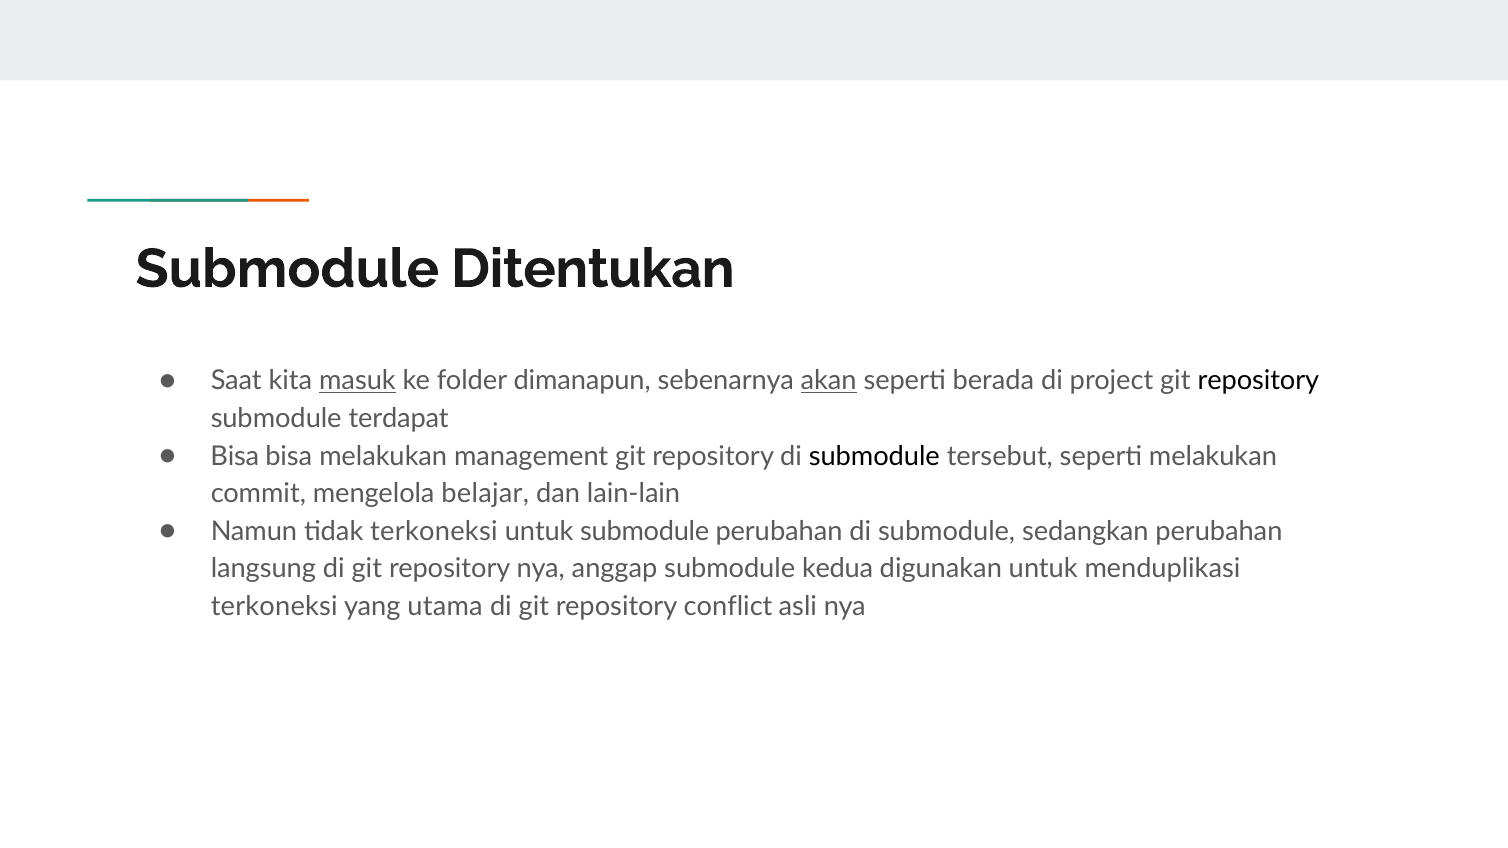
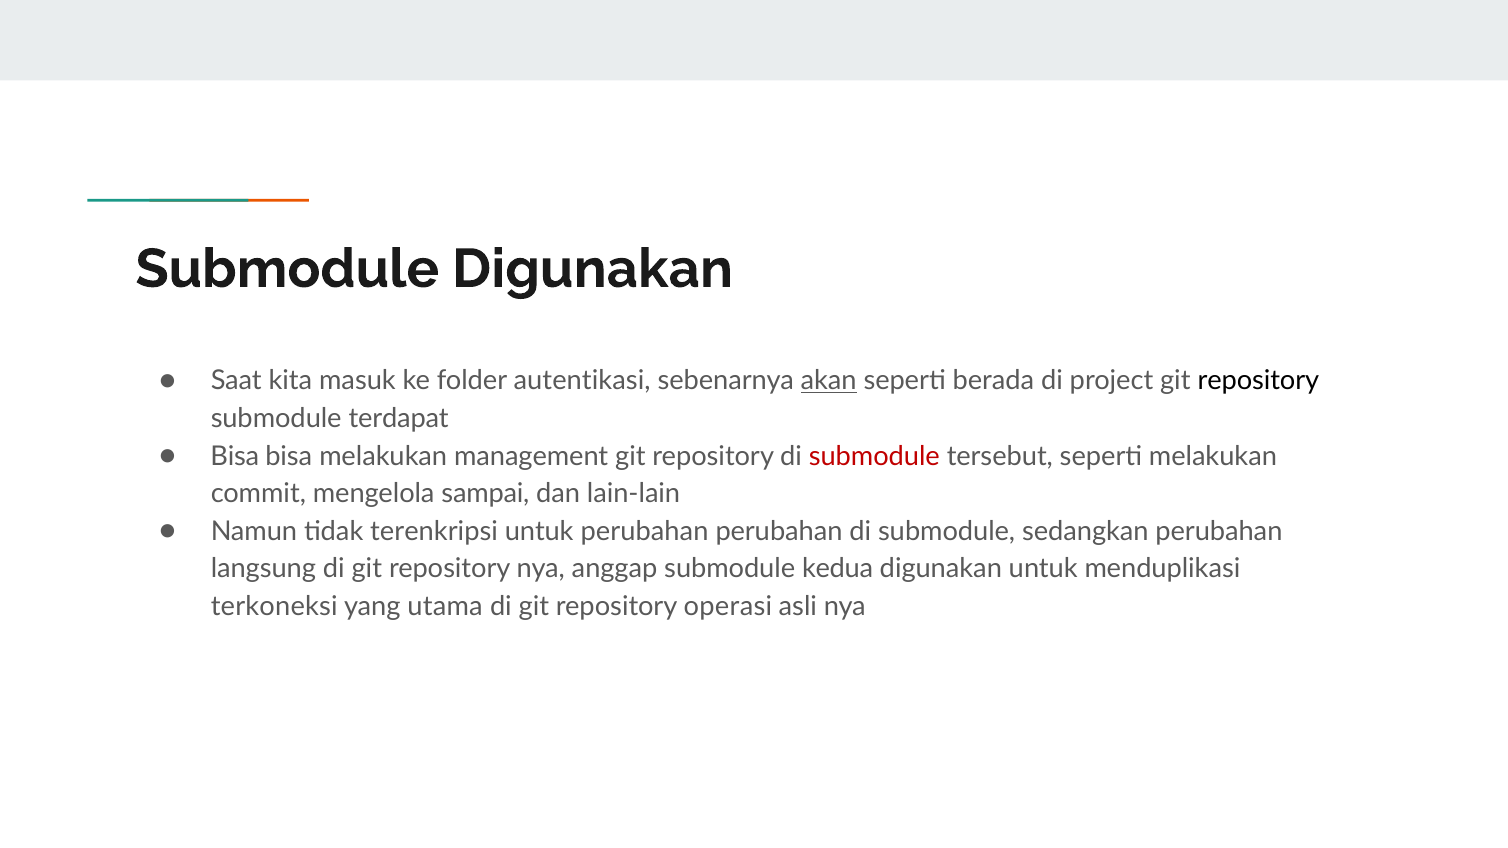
Submodule Ditentukan: Ditentukan -> Digunakan (593, 269)
masuk underline: present -> none (357, 381)
dimanapun: dimanapun -> autentikasi (582, 381)
submodule colour: black -> red (874, 456)
belajar: belajar -> sampai (485, 494)
tidak terkoneksi: terkoneksi -> terenkripsi (434, 531)
untuk submodule: submodule -> perubahan (645, 531)
conflict: conflict -> operasi (728, 607)
